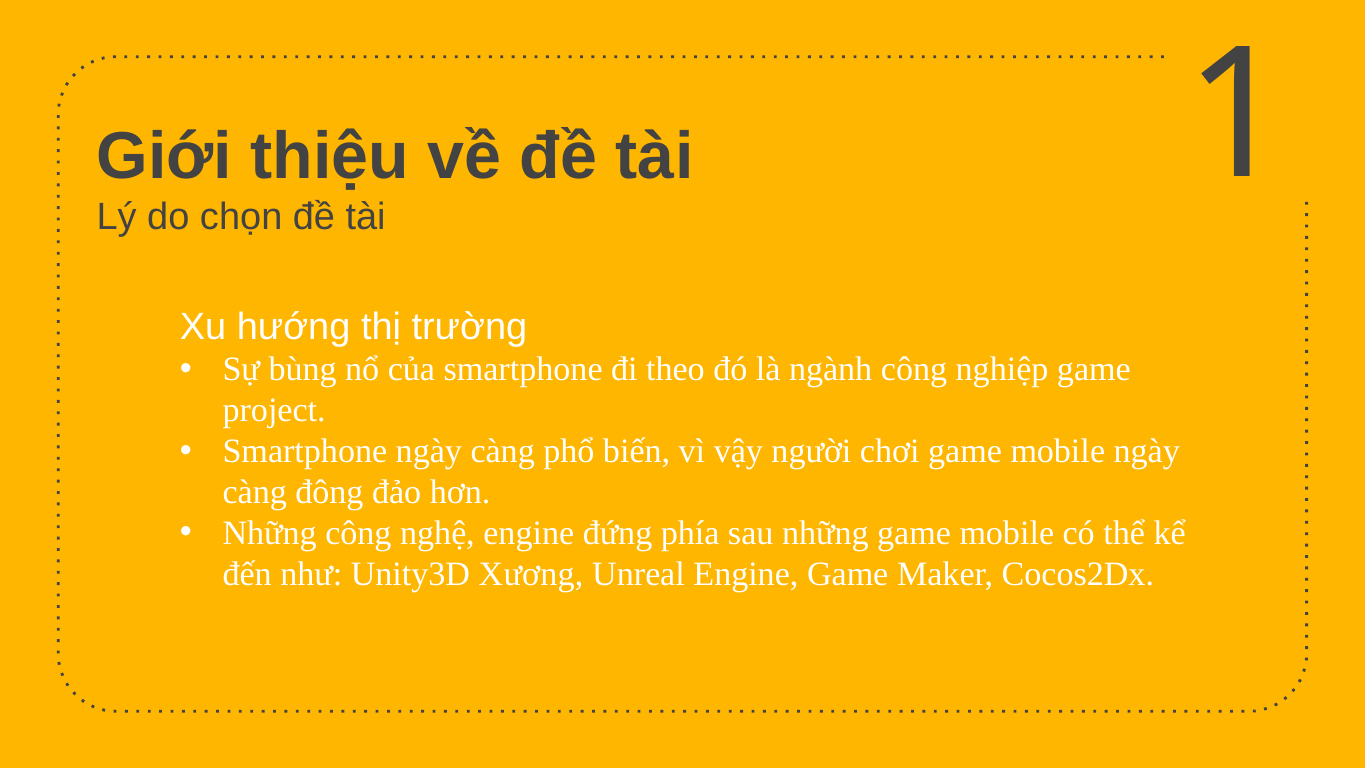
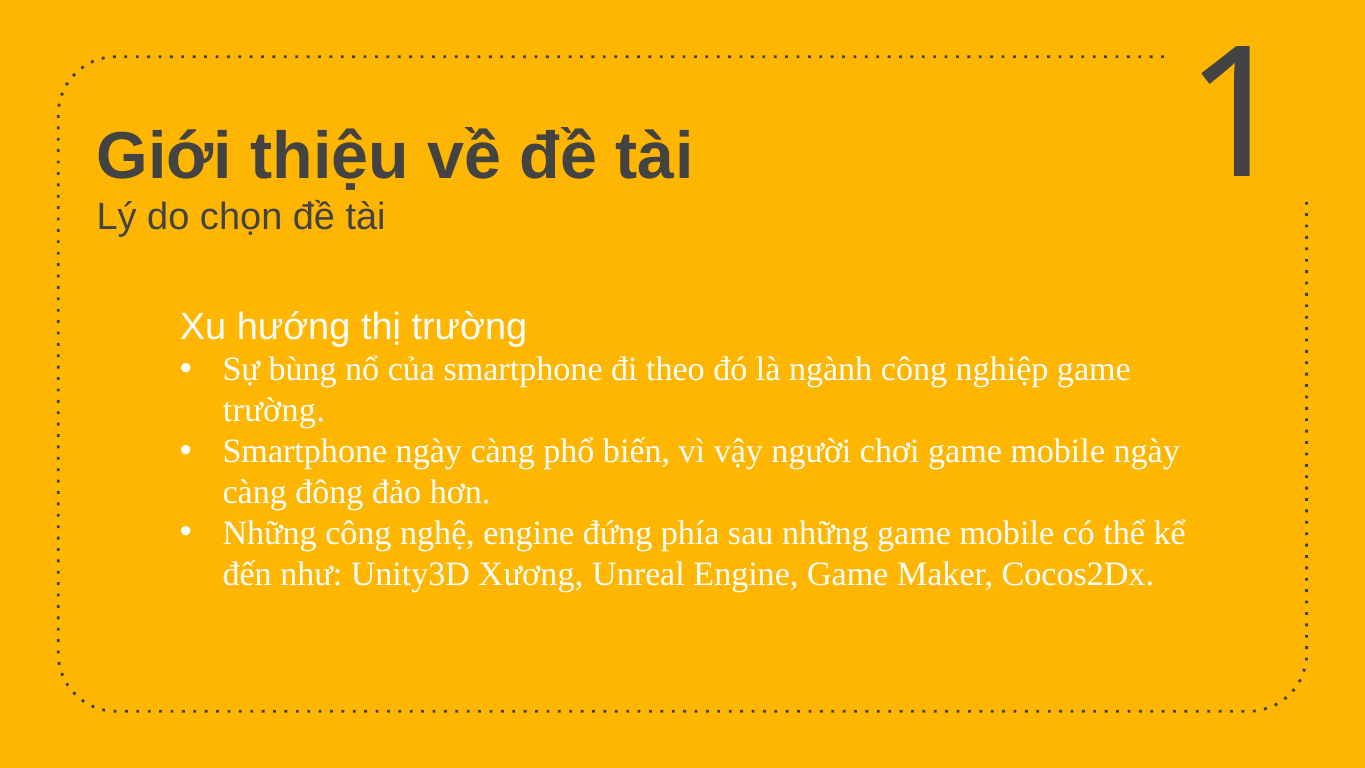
project: project -> trường (274, 411)
